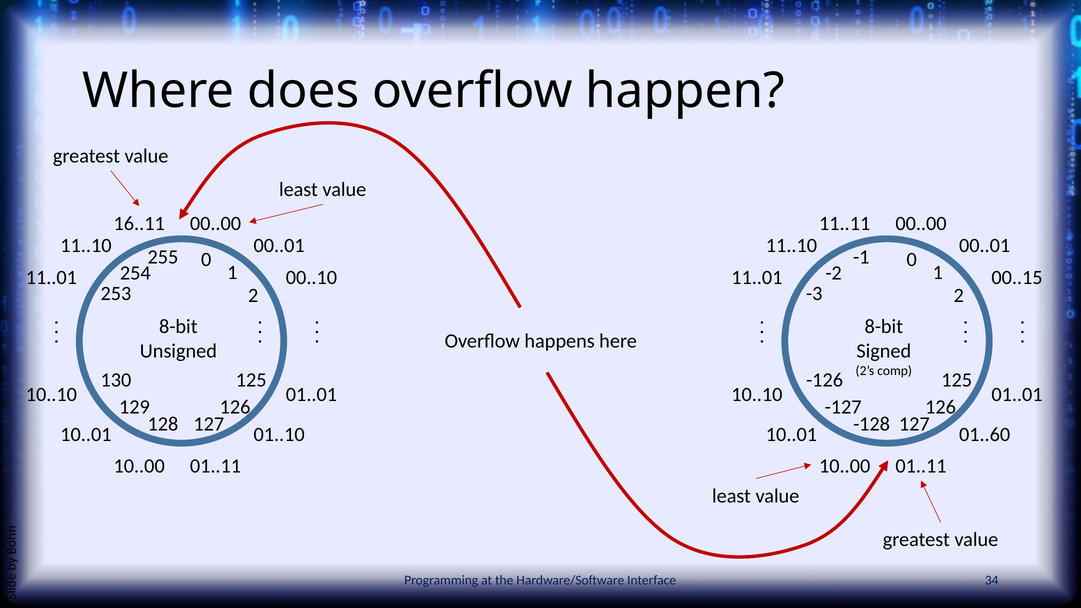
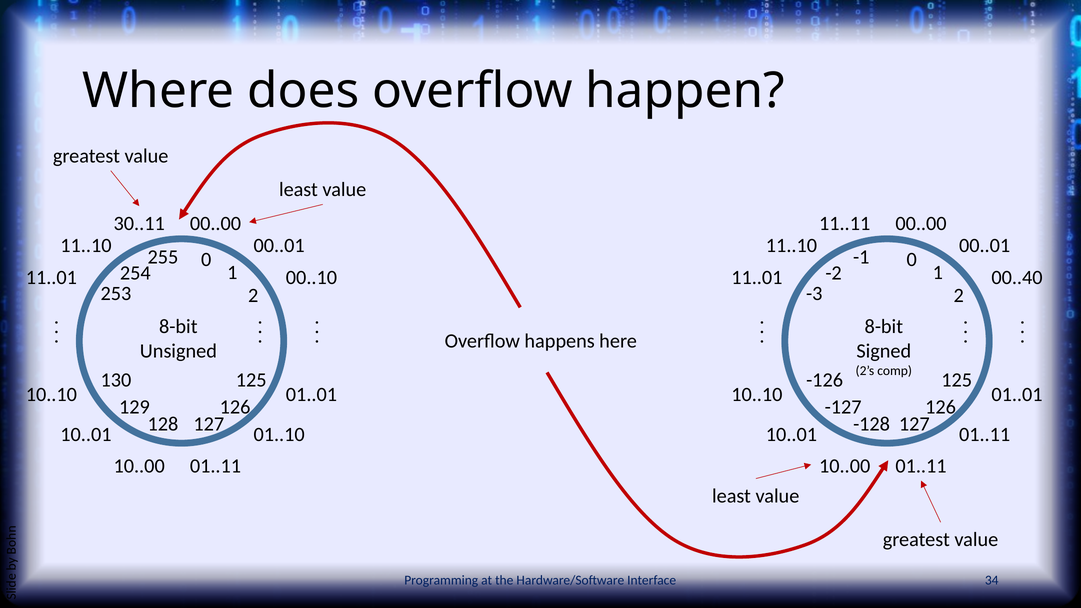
16..11: 16..11 -> 30..11 (139, 224)
00..15: 00..15 -> 00..40 (1017, 278)
01..60: 01..60 -> 01..11 (985, 435)
